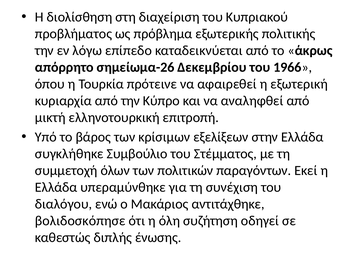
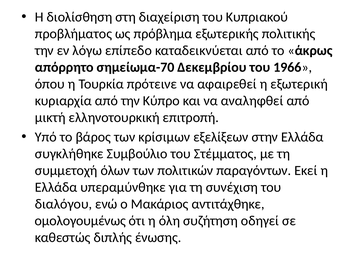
σημείωμα-26: σημείωμα-26 -> σημείωμα-70 (136, 67)
βολιδοσκόπησε: βολιδοσκόπησε -> ομολογουμένως (80, 220)
